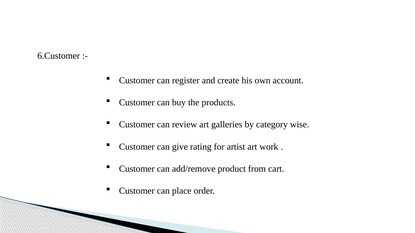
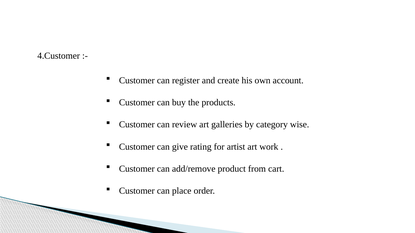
6.Customer: 6.Customer -> 4.Customer (59, 56)
